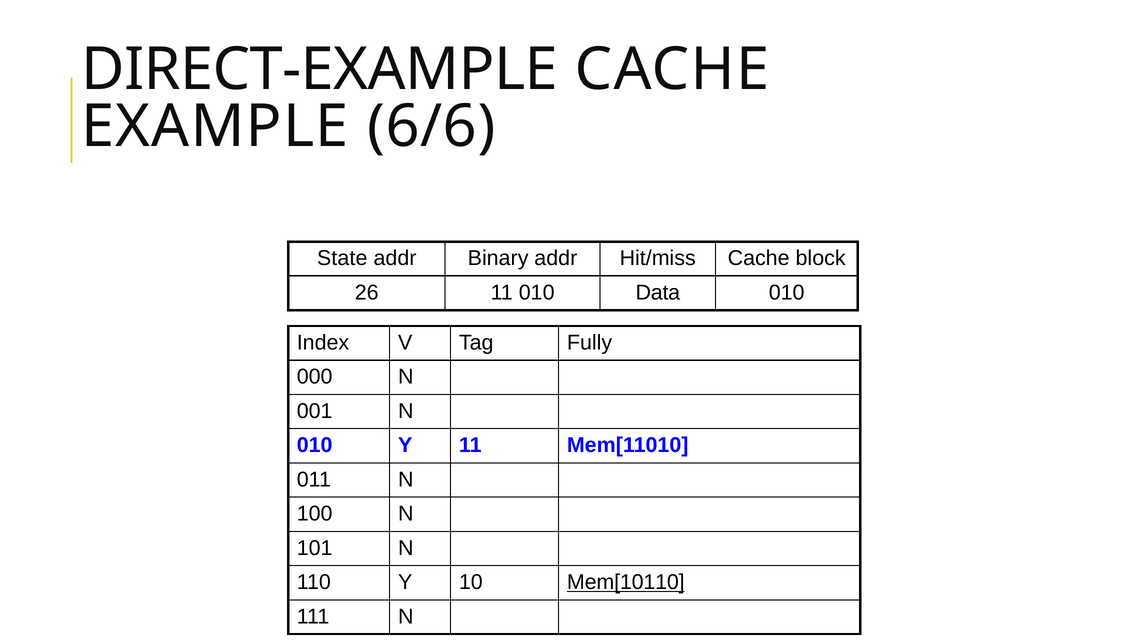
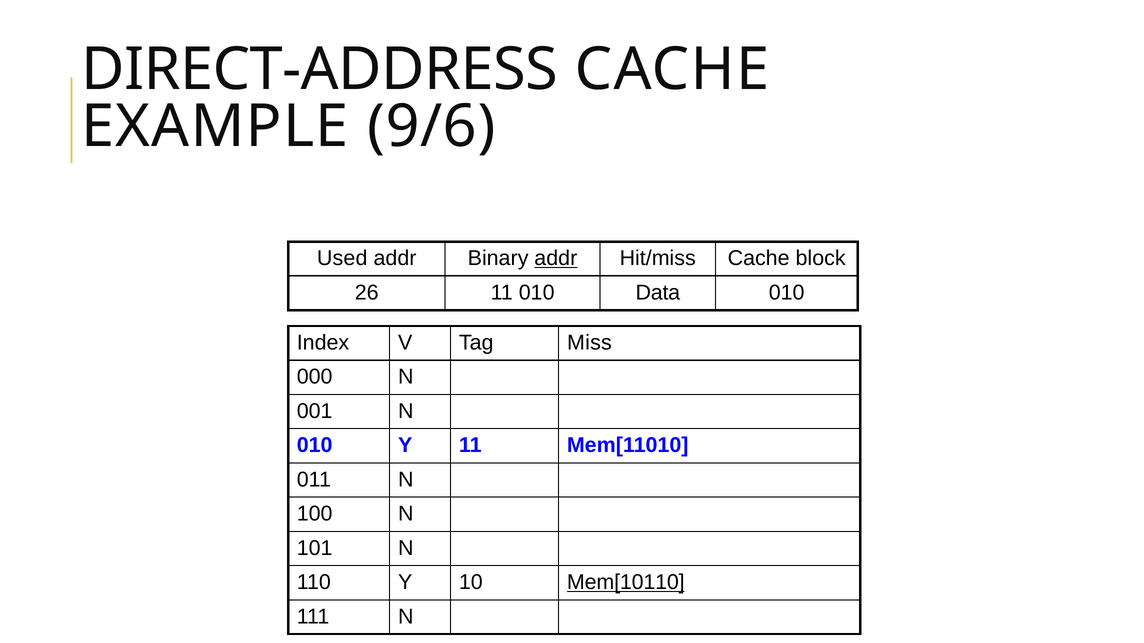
DIRECT-EXAMPLE: DIRECT-EXAMPLE -> DIRECT-ADDRESS (320, 70)
6/6: 6/6 -> 9/6 (431, 127)
State: State -> Used (342, 258)
addr underline: none -> present (556, 258)
Fully: Fully -> Miss (589, 343)
